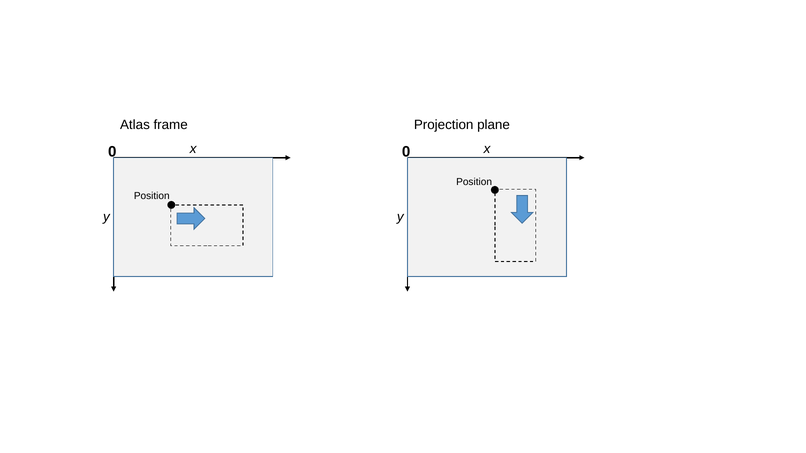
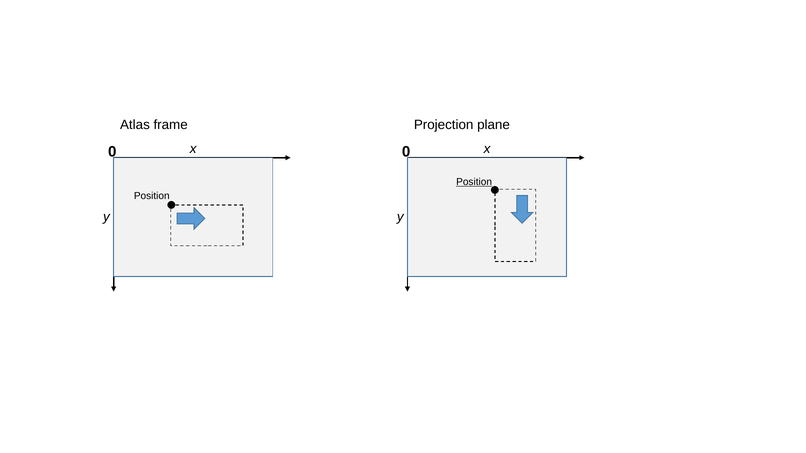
Position underline: none -> present (474, 182)
